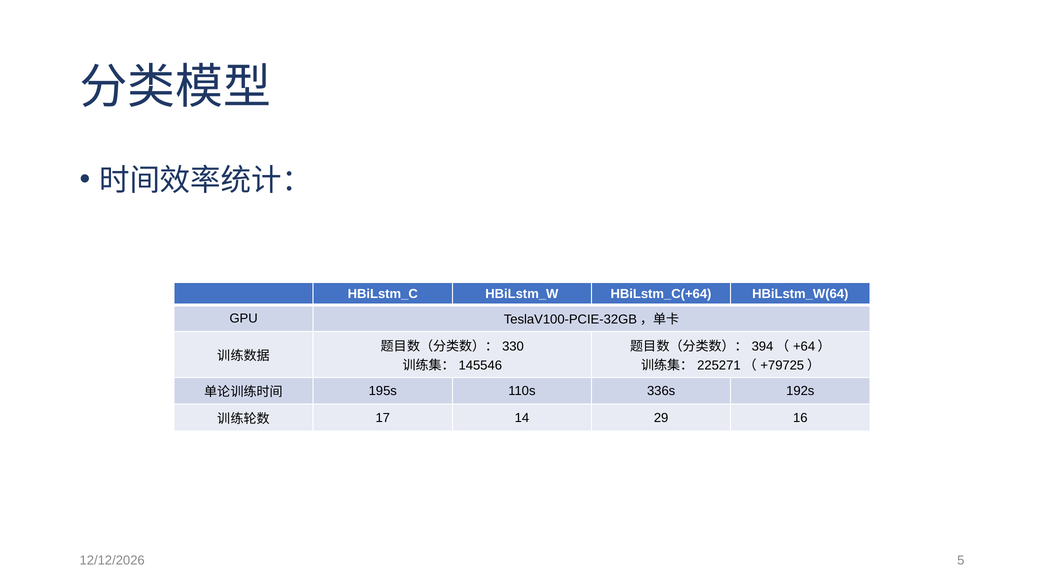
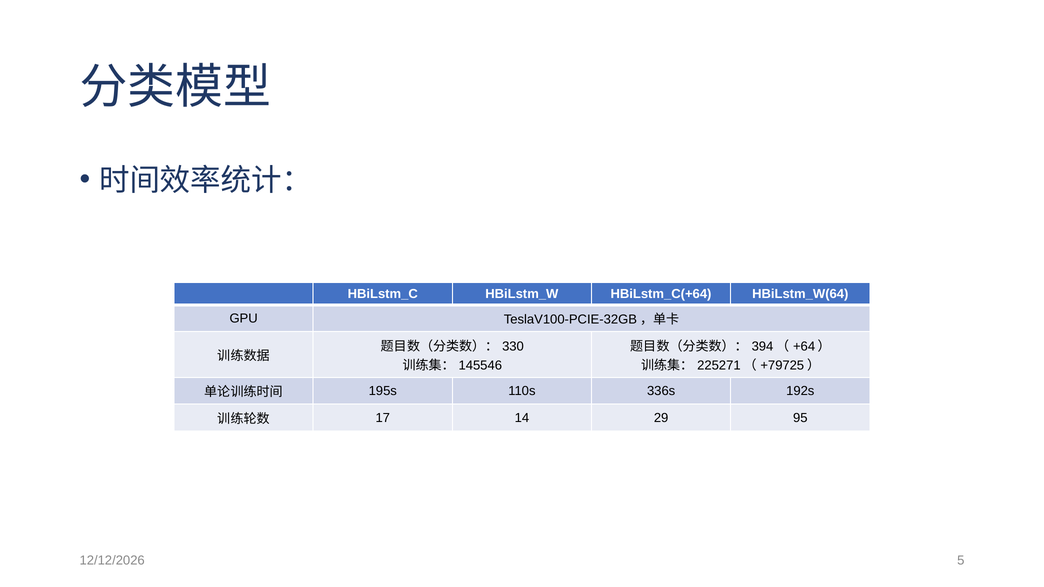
16: 16 -> 95 (800, 418)
